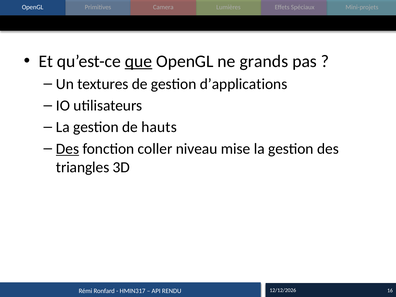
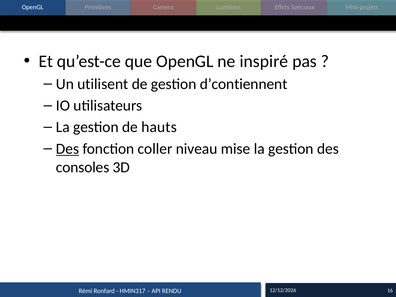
que underline: present -> none (138, 61)
grands: grands -> inspiré (264, 61)
textures: textures -> utilisent (103, 84)
d’applications: d’applications -> d’contiennent (244, 84)
triangles: triangles -> consoles (83, 167)
